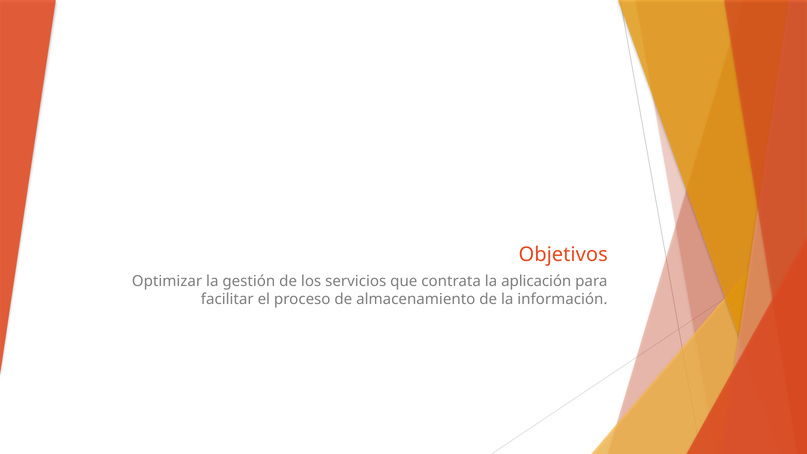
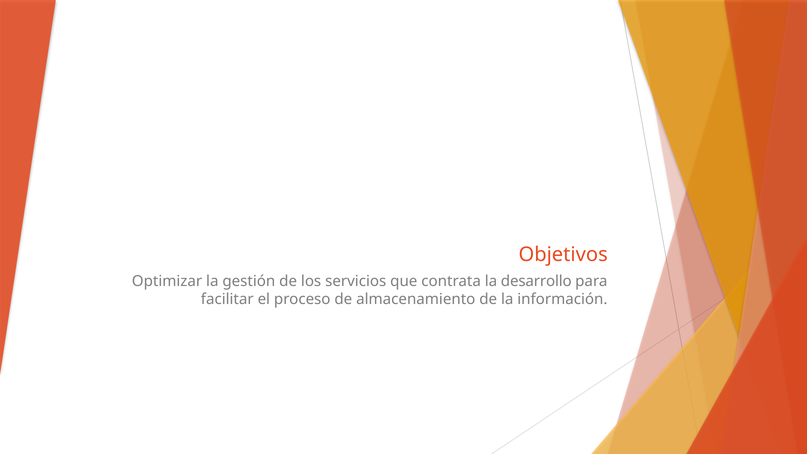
aplicación: aplicación -> desarrollo (536, 281)
